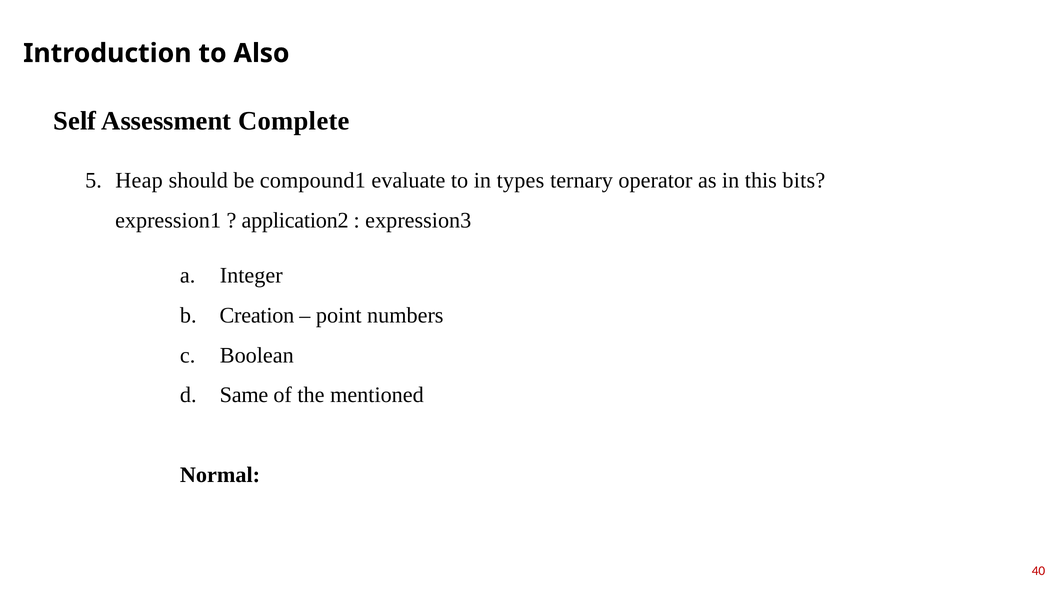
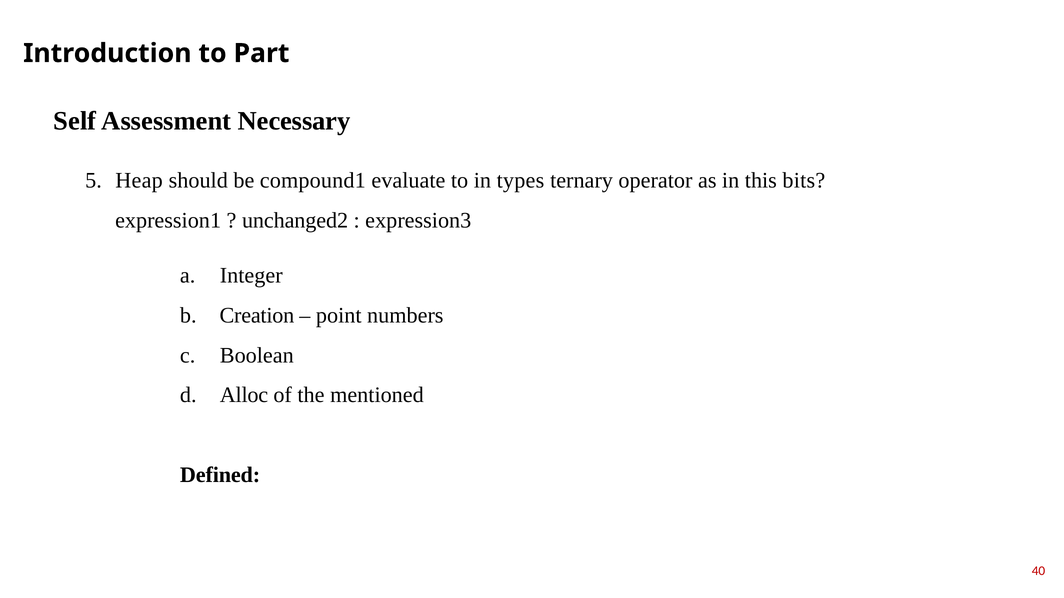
Also: Also -> Part (261, 53)
Complete: Complete -> Necessary (294, 121)
application2: application2 -> unchanged2 (295, 220)
Same: Same -> Alloc (244, 396)
Normal: Normal -> Defined (220, 475)
